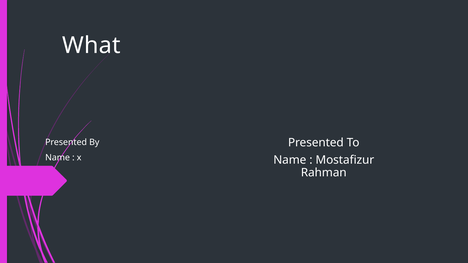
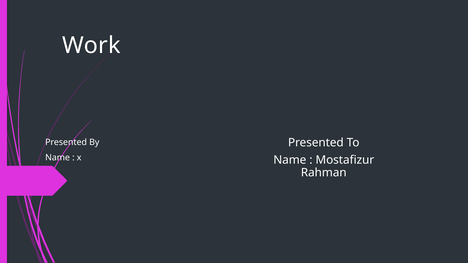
What: What -> Work (91, 45)
